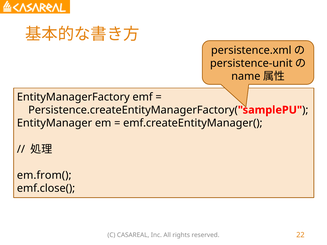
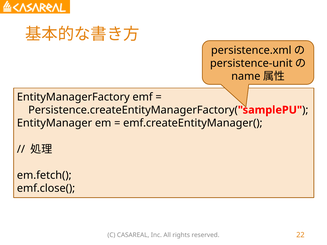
em.from(: em.from( -> em.fetch( (44, 176)
